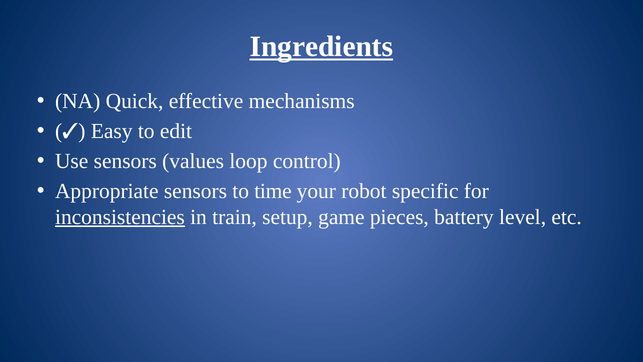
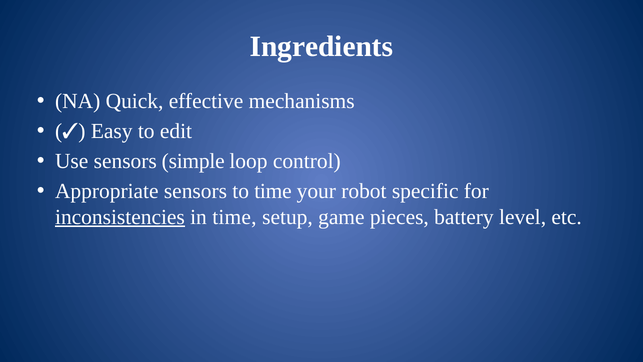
Ingredients underline: present -> none (321, 47)
values: values -> simple (193, 161)
in train: train -> time (234, 217)
